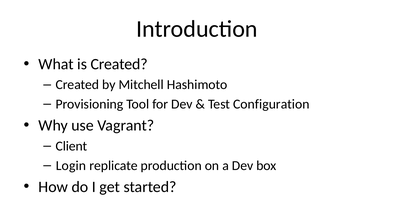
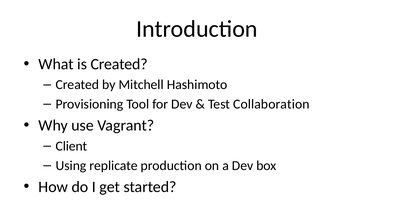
Configuration: Configuration -> Collaboration (271, 104)
Login: Login -> Using (71, 166)
